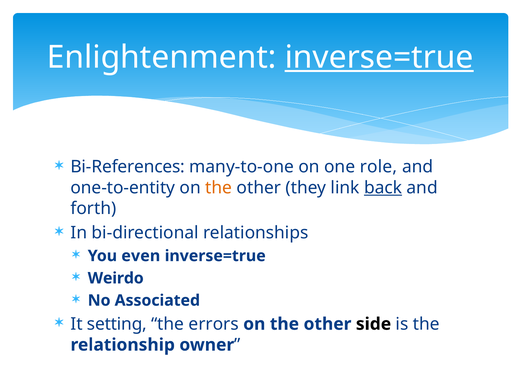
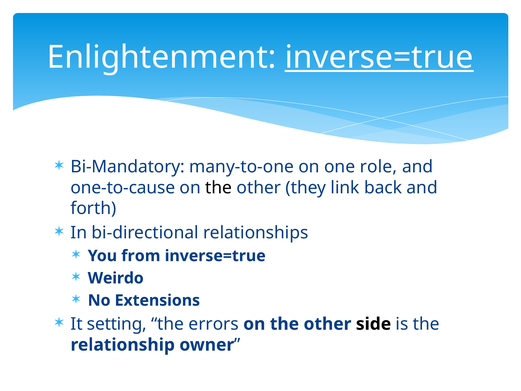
Bi-References: Bi-References -> Bi-Mandatory (128, 167)
one-to-entity: one-to-entity -> one-to-cause (123, 188)
the colour: orange -> black (219, 188)
back underline: present -> none (383, 188)
even: even -> from (141, 256)
Associated: Associated -> Extensions (157, 300)
